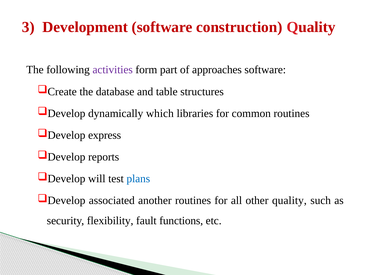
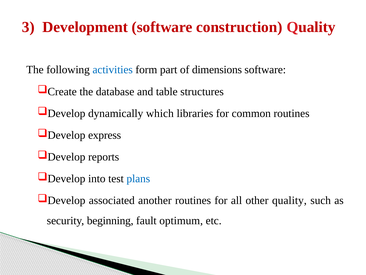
activities colour: purple -> blue (113, 70)
approaches: approaches -> dimensions (217, 70)
will: will -> into (97, 178)
flexibility: flexibility -> beginning (110, 220)
functions: functions -> optimum (181, 220)
